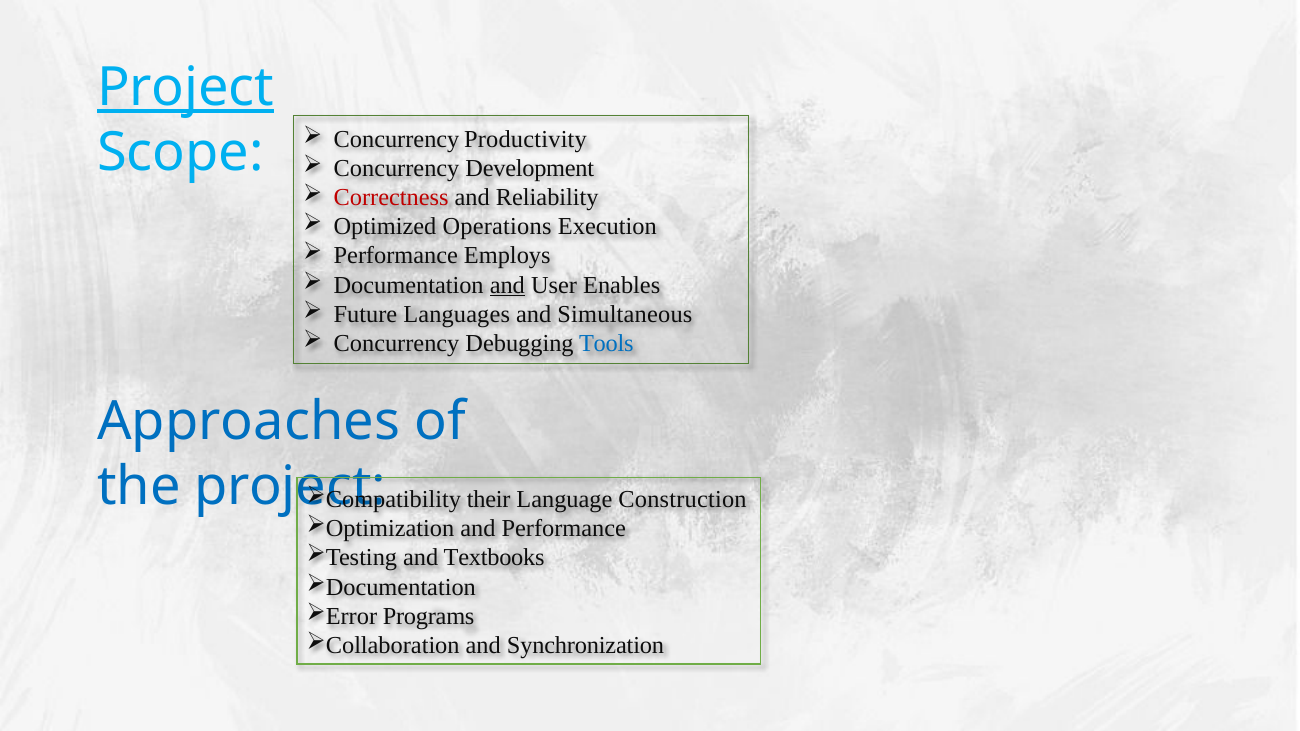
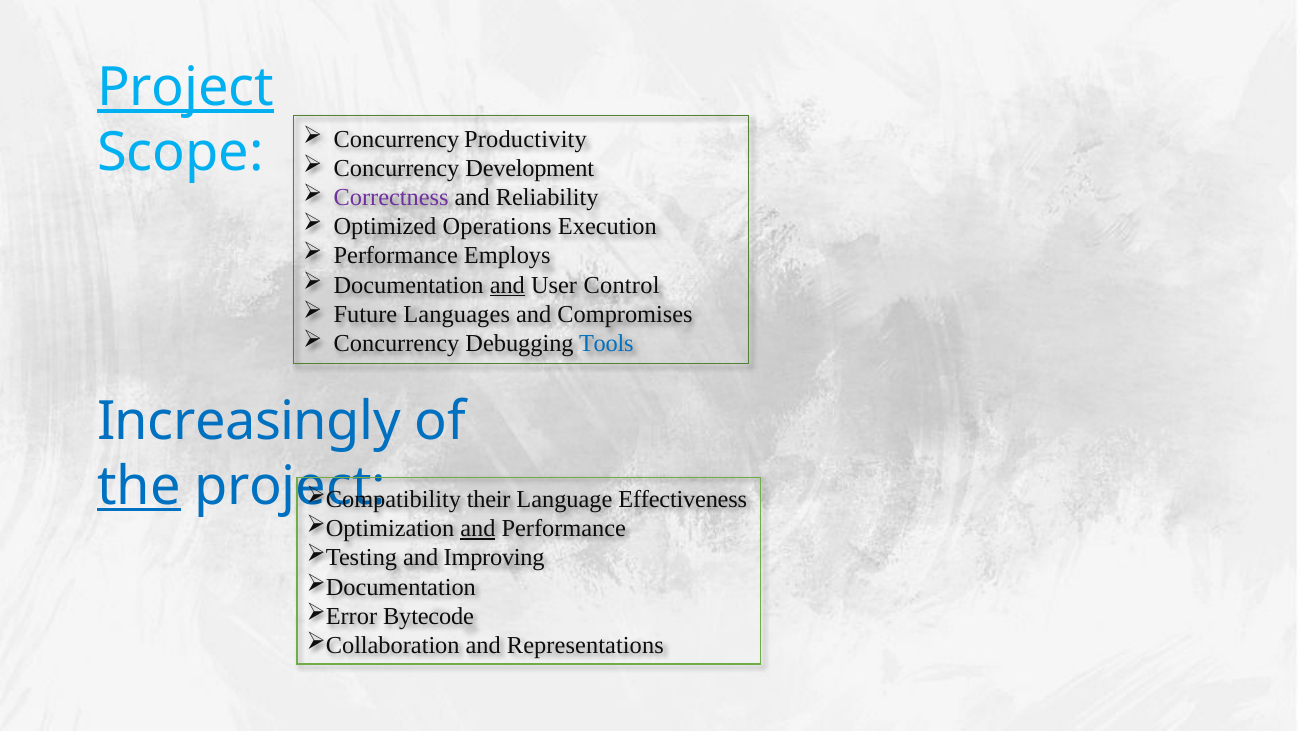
Correctness colour: red -> purple (391, 198)
Enables: Enables -> Control (622, 285)
Simultaneous: Simultaneous -> Compromises (625, 315)
Approaches: Approaches -> Increasingly (249, 422)
the underline: none -> present (139, 487)
Construction: Construction -> Effectiveness (683, 499)
and underline: none -> present (478, 529)
Textbooks: Textbooks -> Improving (494, 558)
Programs: Programs -> Bytecode (429, 616)
Synchronization: Synchronization -> Representations (585, 646)
